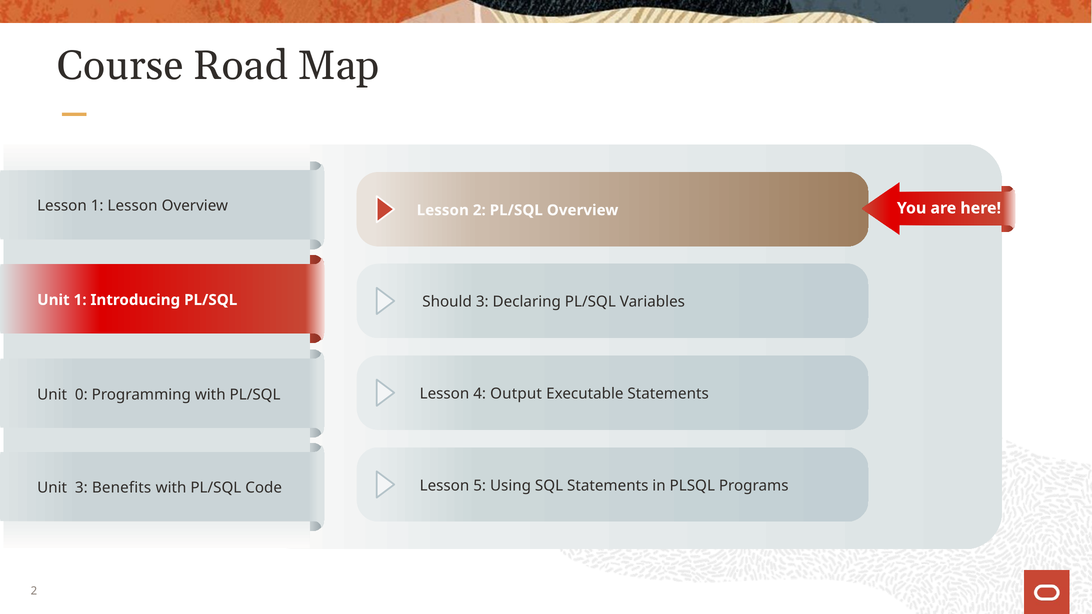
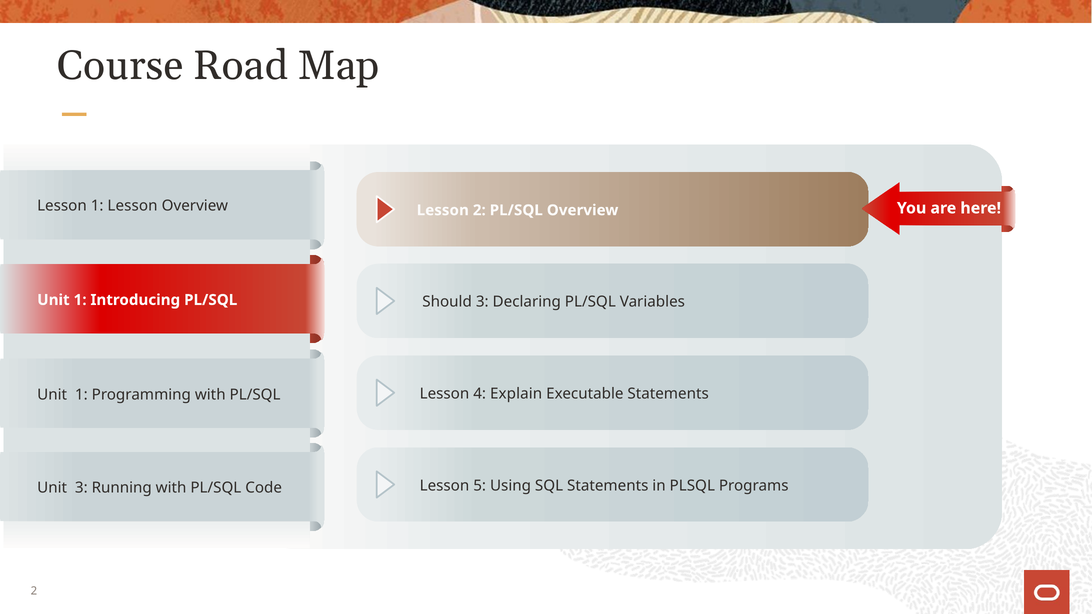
Output: Output -> Explain (516, 394)
0: 0 -> 1 (81, 395)
Benefits: Benefits -> Running (122, 488)
